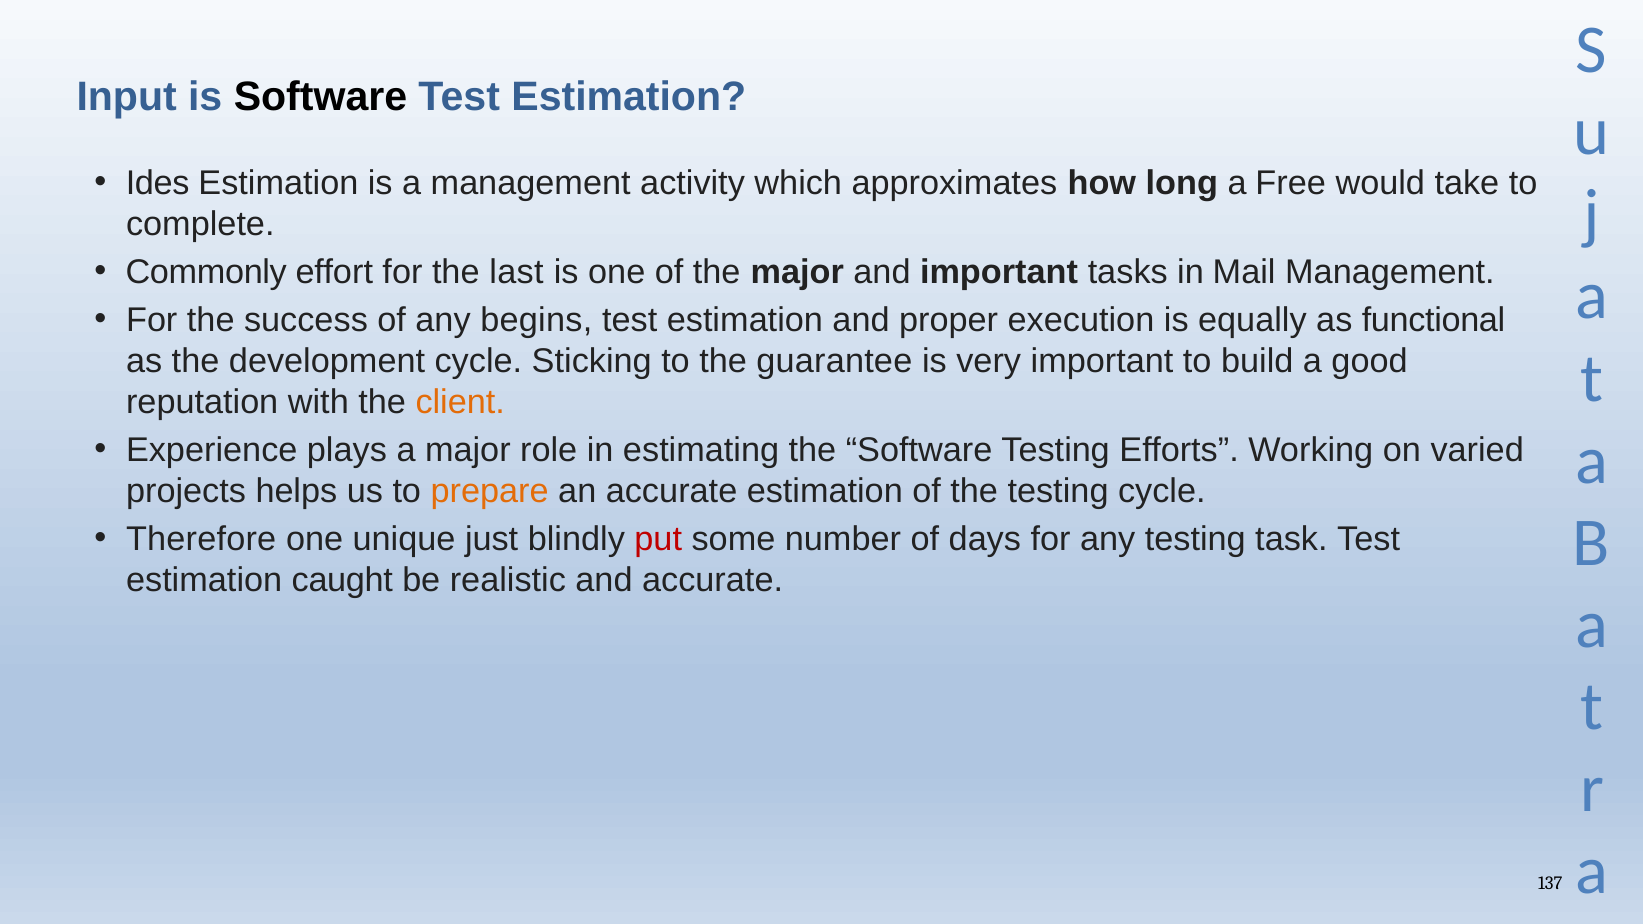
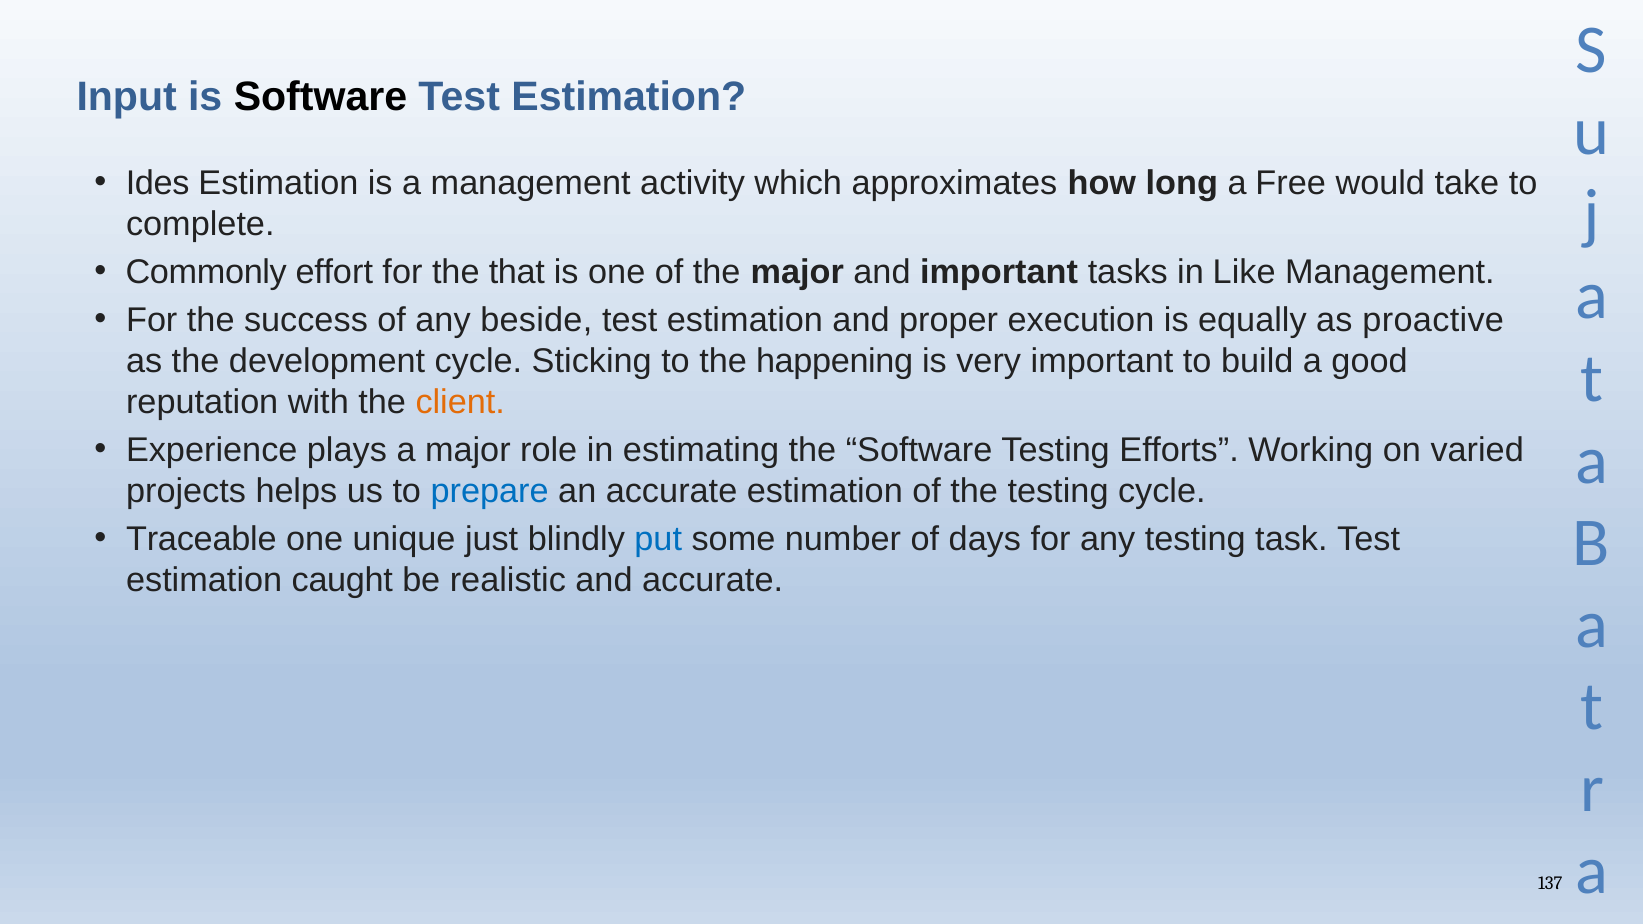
last: last -> that (517, 272)
Mail: Mail -> Like (1244, 272)
begins: begins -> beside (536, 320)
functional: functional -> proactive (1433, 320)
guarantee: guarantee -> happening (835, 361)
prepare colour: orange -> blue (490, 491)
Therefore: Therefore -> Traceable (201, 539)
put colour: red -> blue (658, 539)
